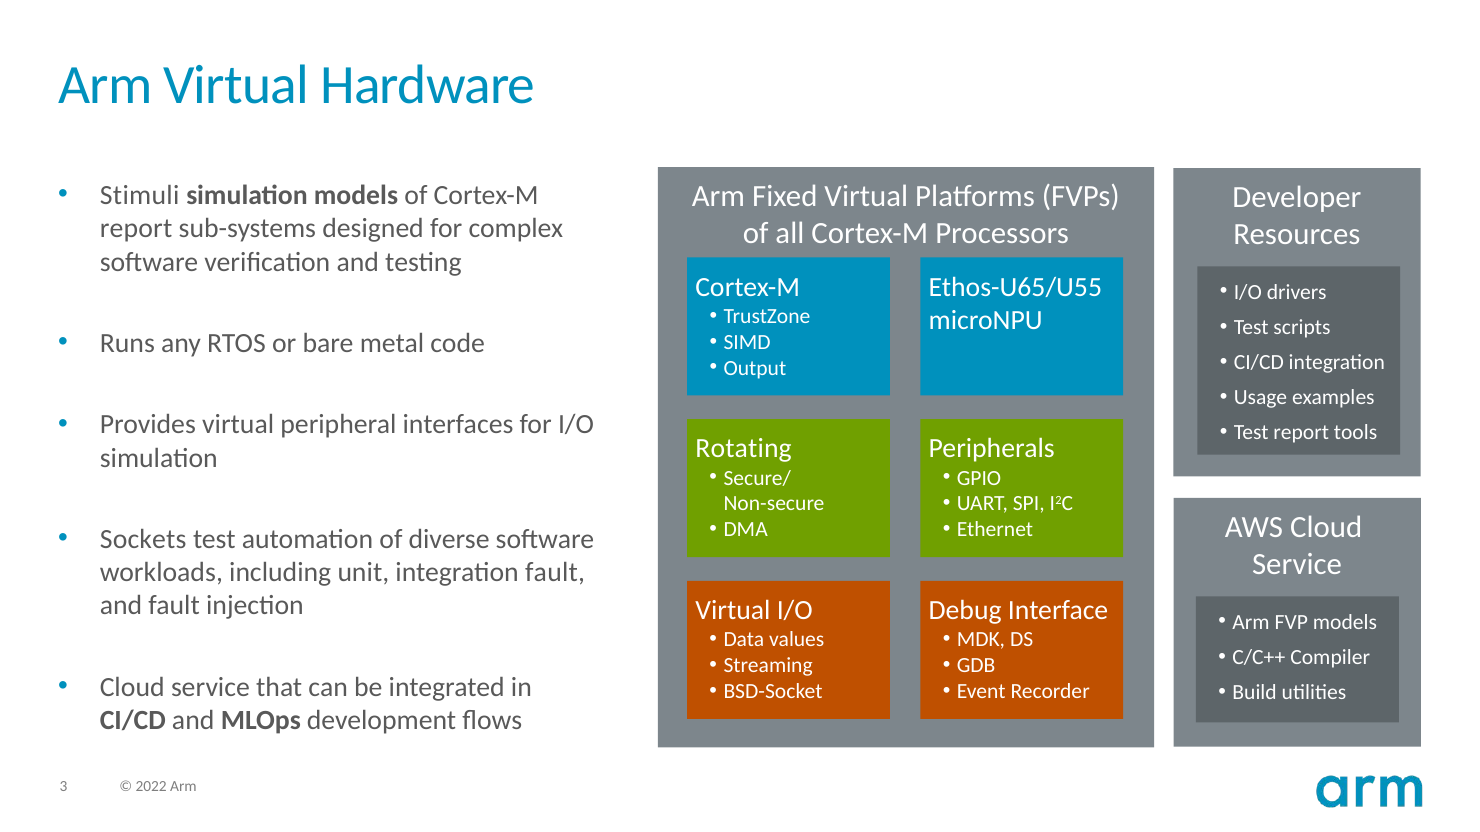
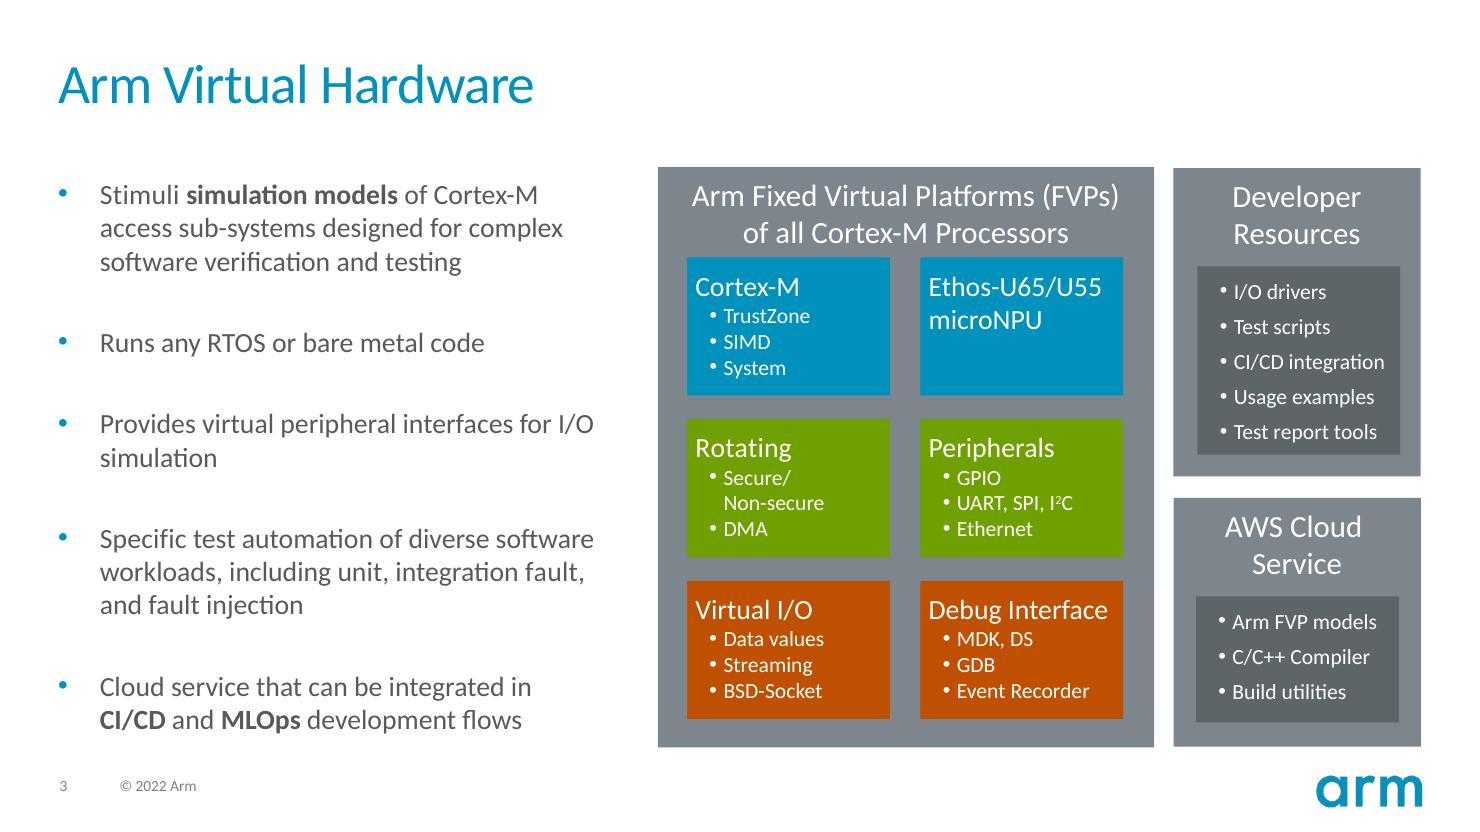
report: report -> access (136, 229)
Output: Output -> System (755, 368)
Sockets: Sockets -> Specific (143, 540)
